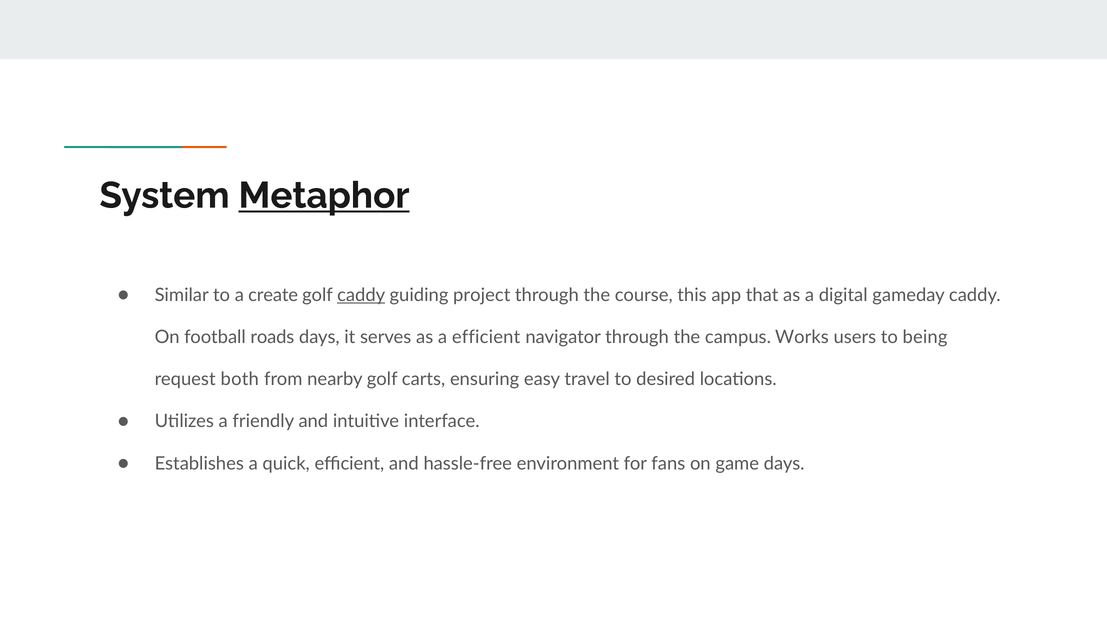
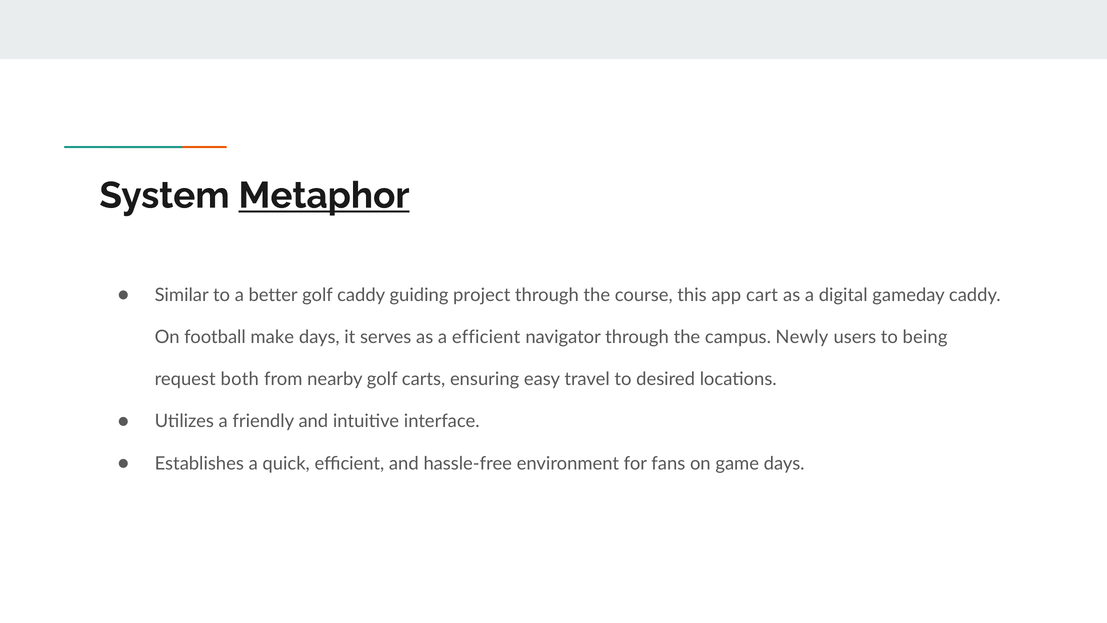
create: create -> better (273, 295)
caddy underline: present -> none (361, 295)
that: that -> cart (762, 295)
roads: roads -> make (272, 337)
Works: Works -> Newly (802, 337)
